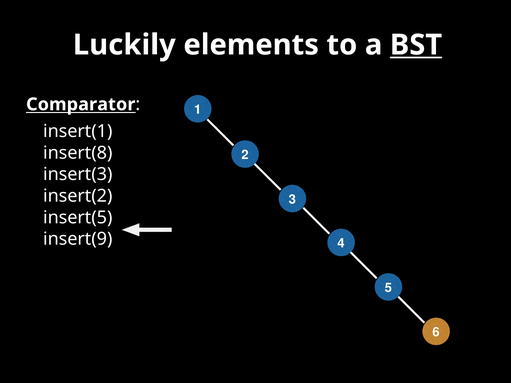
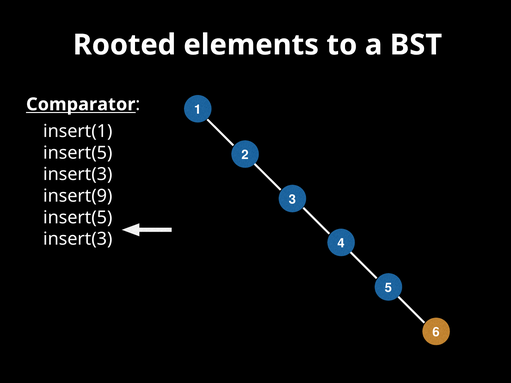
Luckily: Luckily -> Rooted (124, 45)
BST underline: present -> none (416, 45)
insert(8: insert(8 -> insert(5 (78, 153)
insert(2: insert(2 -> insert(9 (78, 196)
insert(9: insert(9 -> insert(3 (78, 239)
